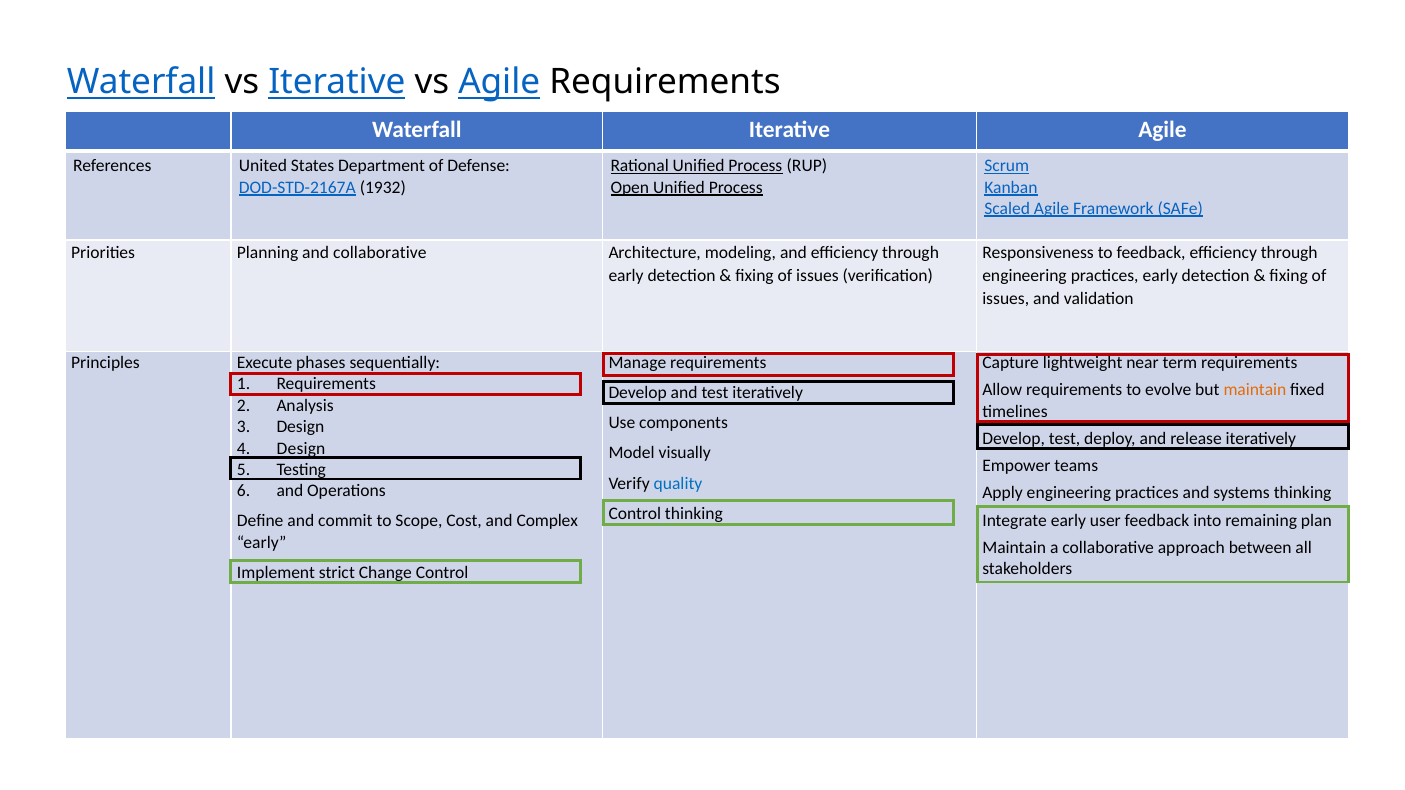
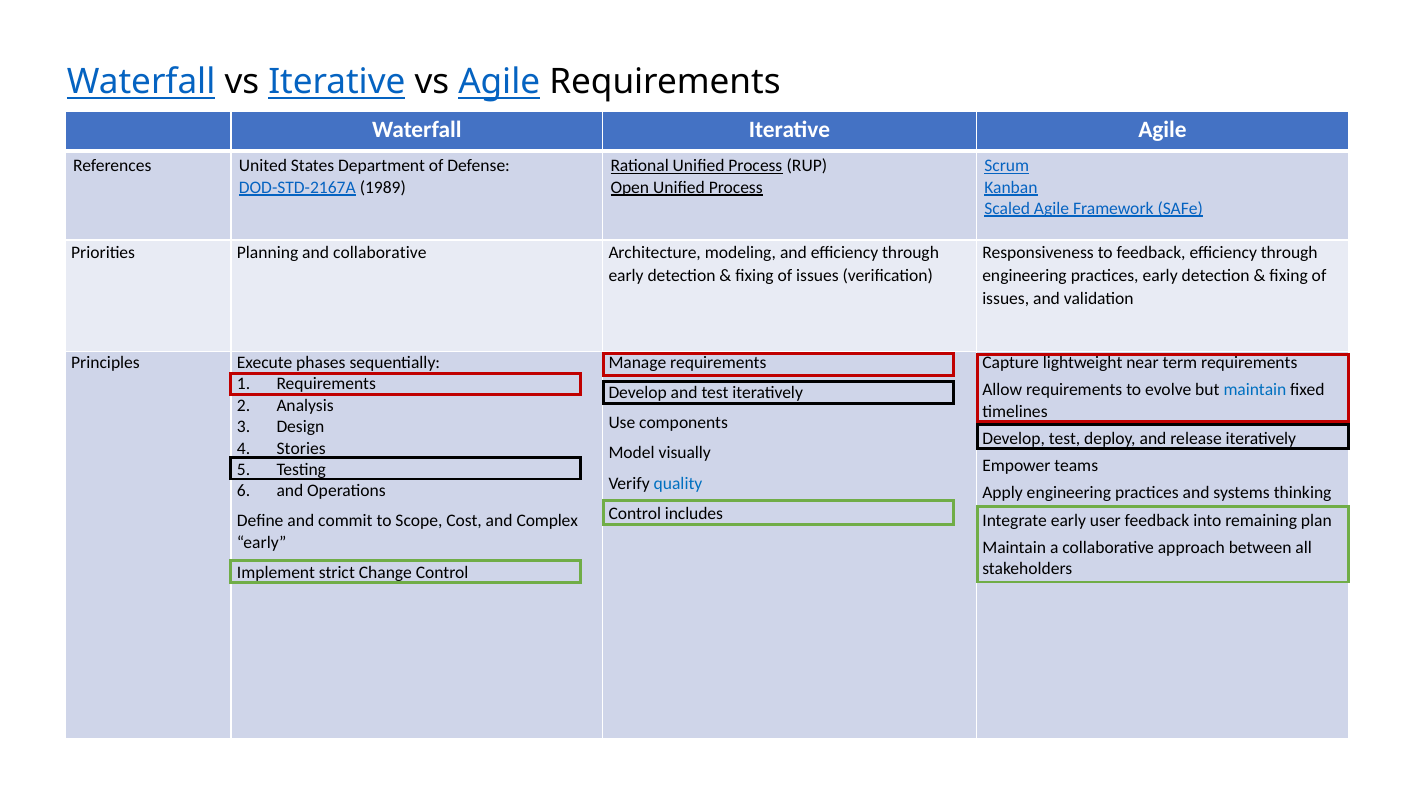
1932: 1932 -> 1989 (383, 187)
maintain colour: orange -> blue (1255, 390)
Design: Design -> Stories (301, 448)
Control thinking: thinking -> includes (694, 514)
